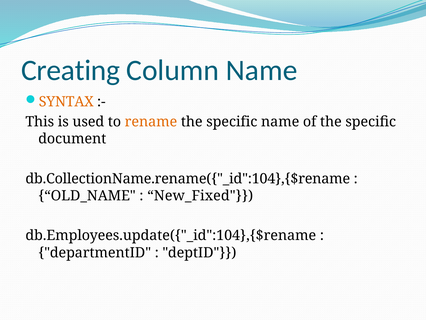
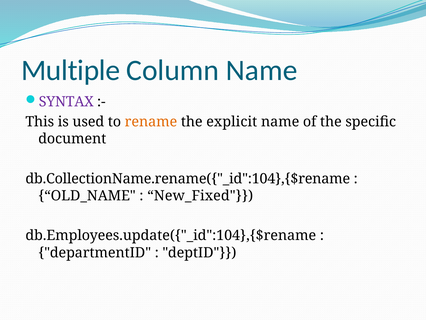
Creating: Creating -> Multiple (71, 70)
SYNTAX colour: orange -> purple (66, 102)
specific: specific -> explicit (232, 122)
